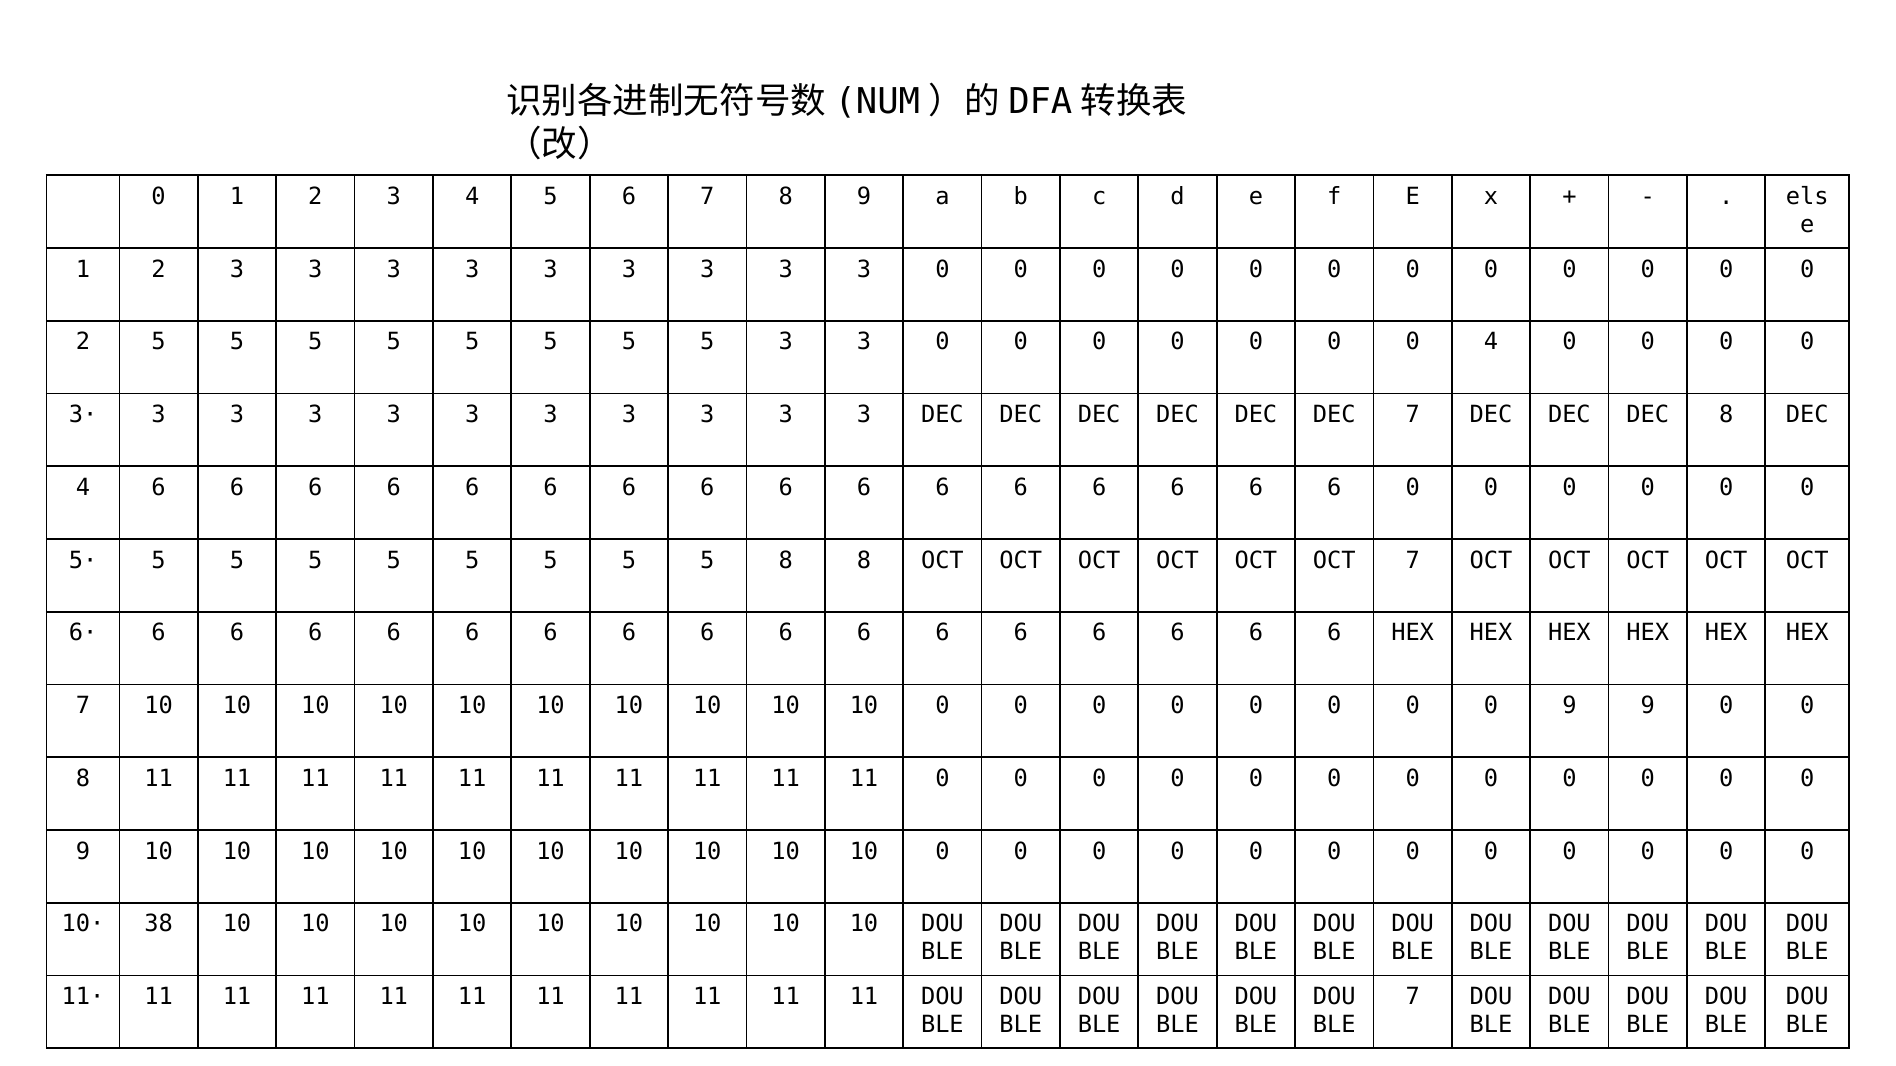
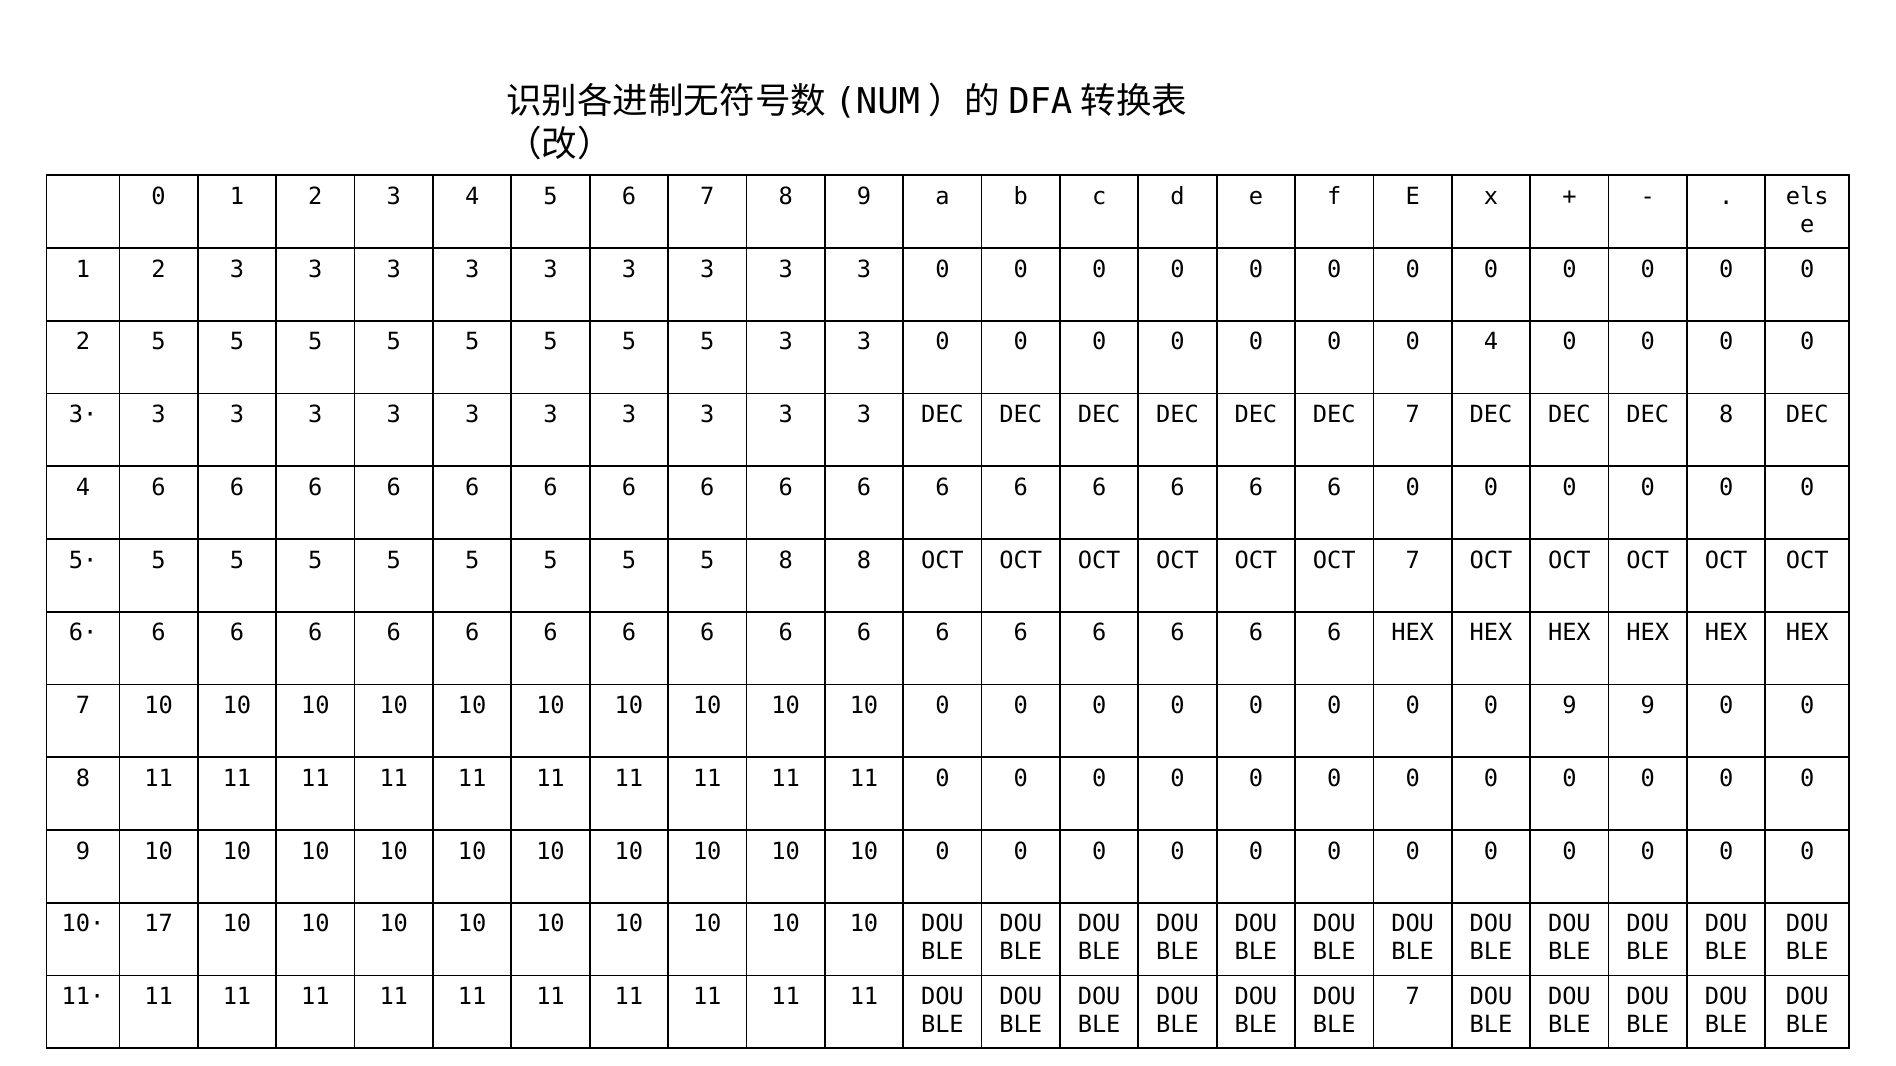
38: 38 -> 17 (159, 925)
